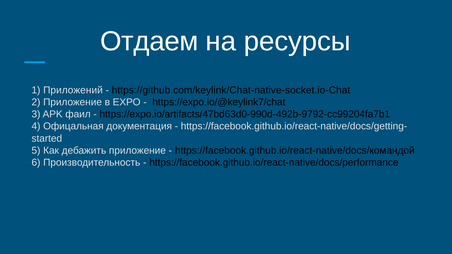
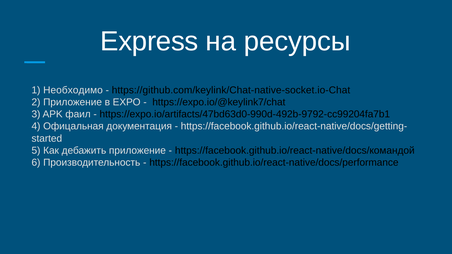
Отдаем: Отдаем -> Express (149, 41)
Приложений: Приложений -> Необходимо (73, 90)
